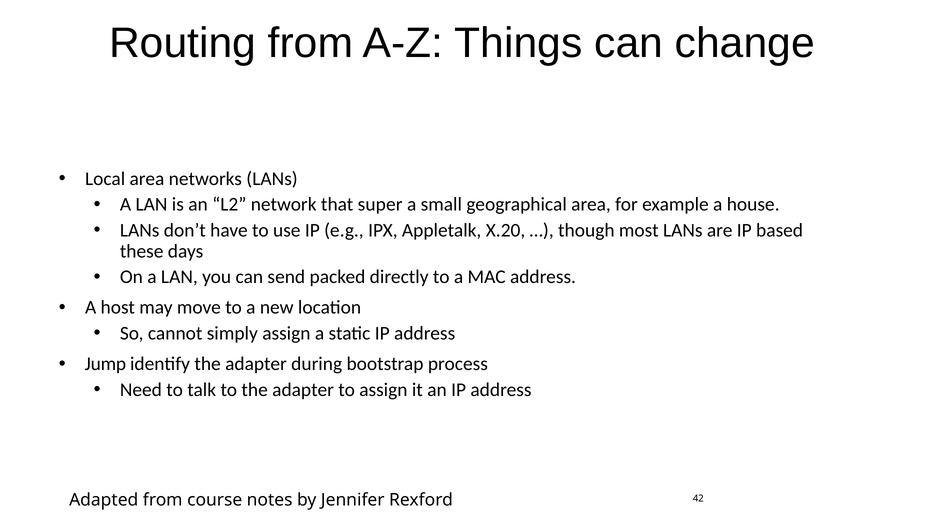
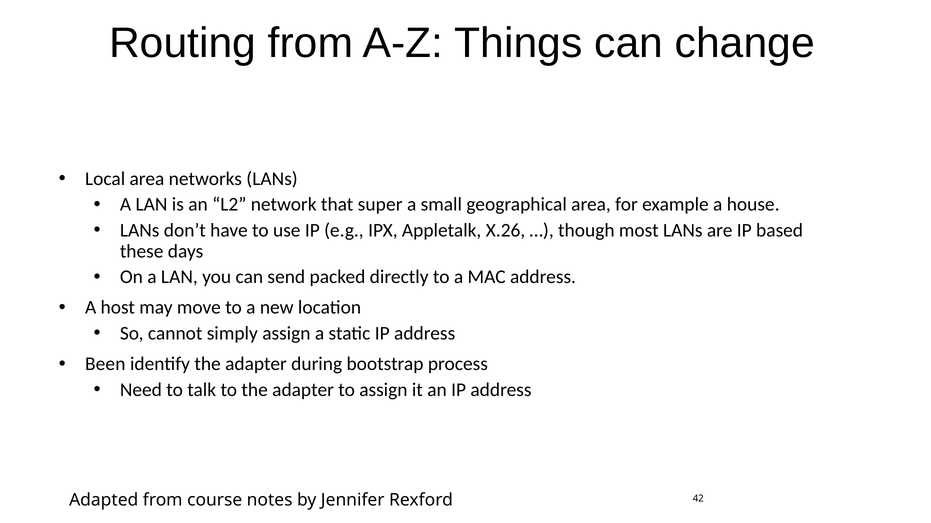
X.20: X.20 -> X.26 (506, 231)
Jump: Jump -> Been (105, 364)
